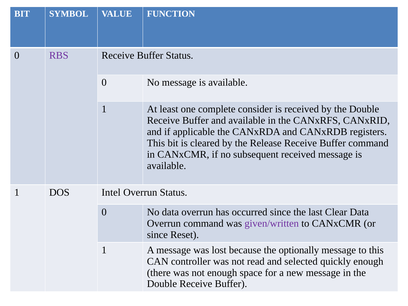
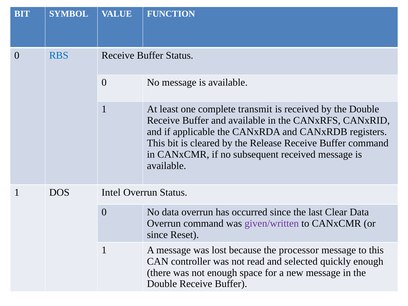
RBS colour: purple -> blue (59, 55)
consider: consider -> transmit (255, 109)
optionally: optionally -> processor (299, 250)
